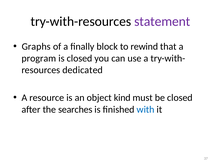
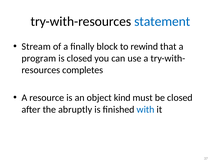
statement colour: purple -> blue (162, 21)
Graphs: Graphs -> Stream (36, 46)
dedicated: dedicated -> completes (83, 70)
searches: searches -> abruptly (75, 109)
